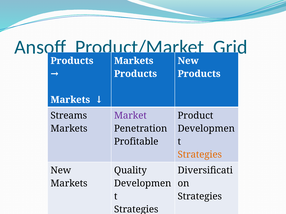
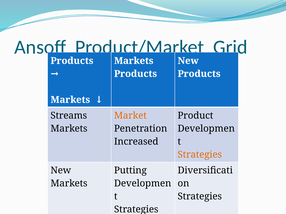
Market colour: purple -> orange (130, 116)
Profitable: Profitable -> Increased (136, 142)
Quality: Quality -> Putting (130, 171)
